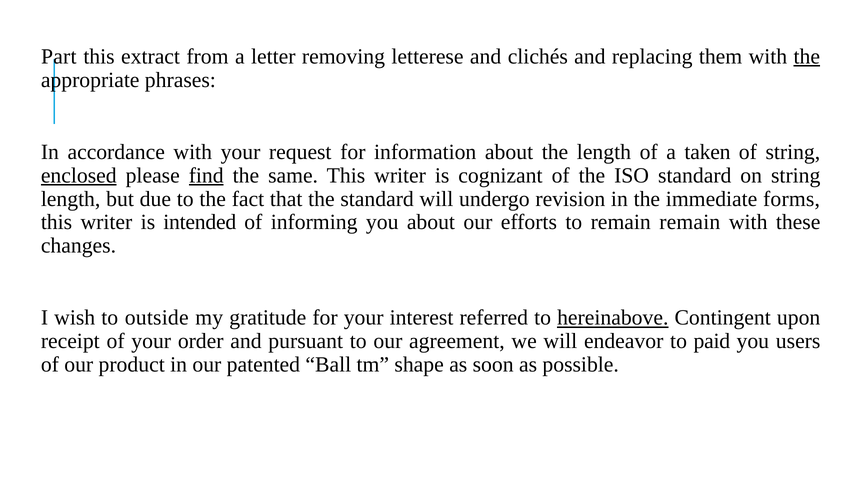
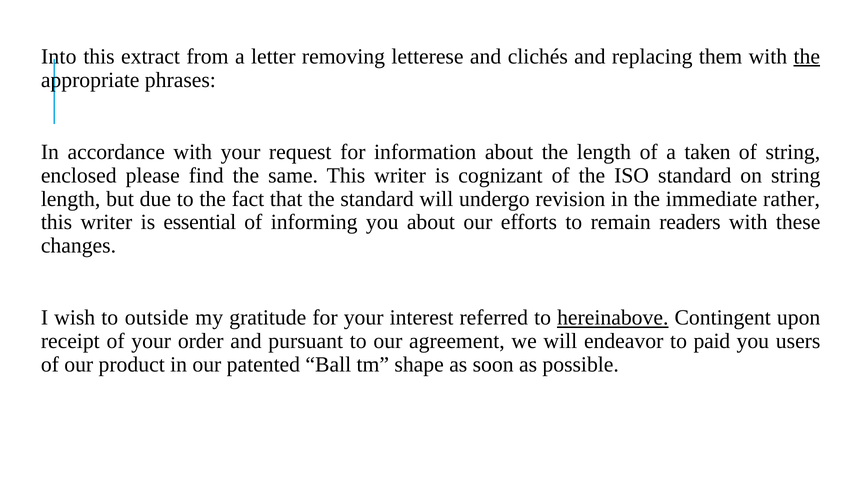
Part: Part -> Into (59, 56)
enclosed underline: present -> none (79, 175)
find underline: present -> none (206, 175)
forms: forms -> rather (792, 199)
intended: intended -> essential (200, 222)
remain remain: remain -> readers (690, 222)
